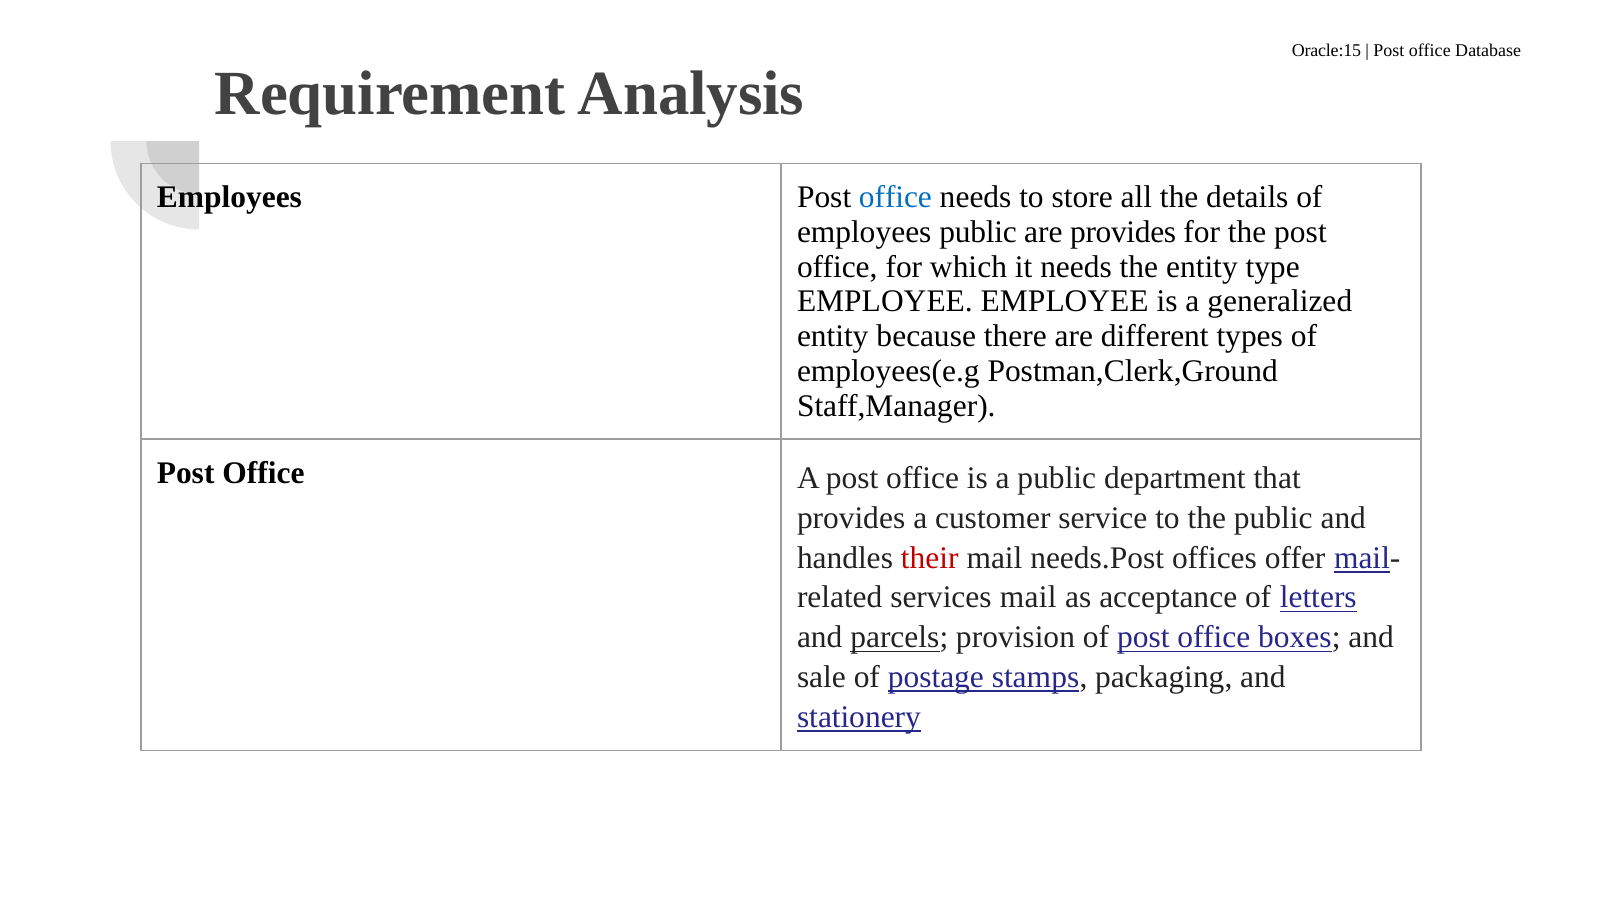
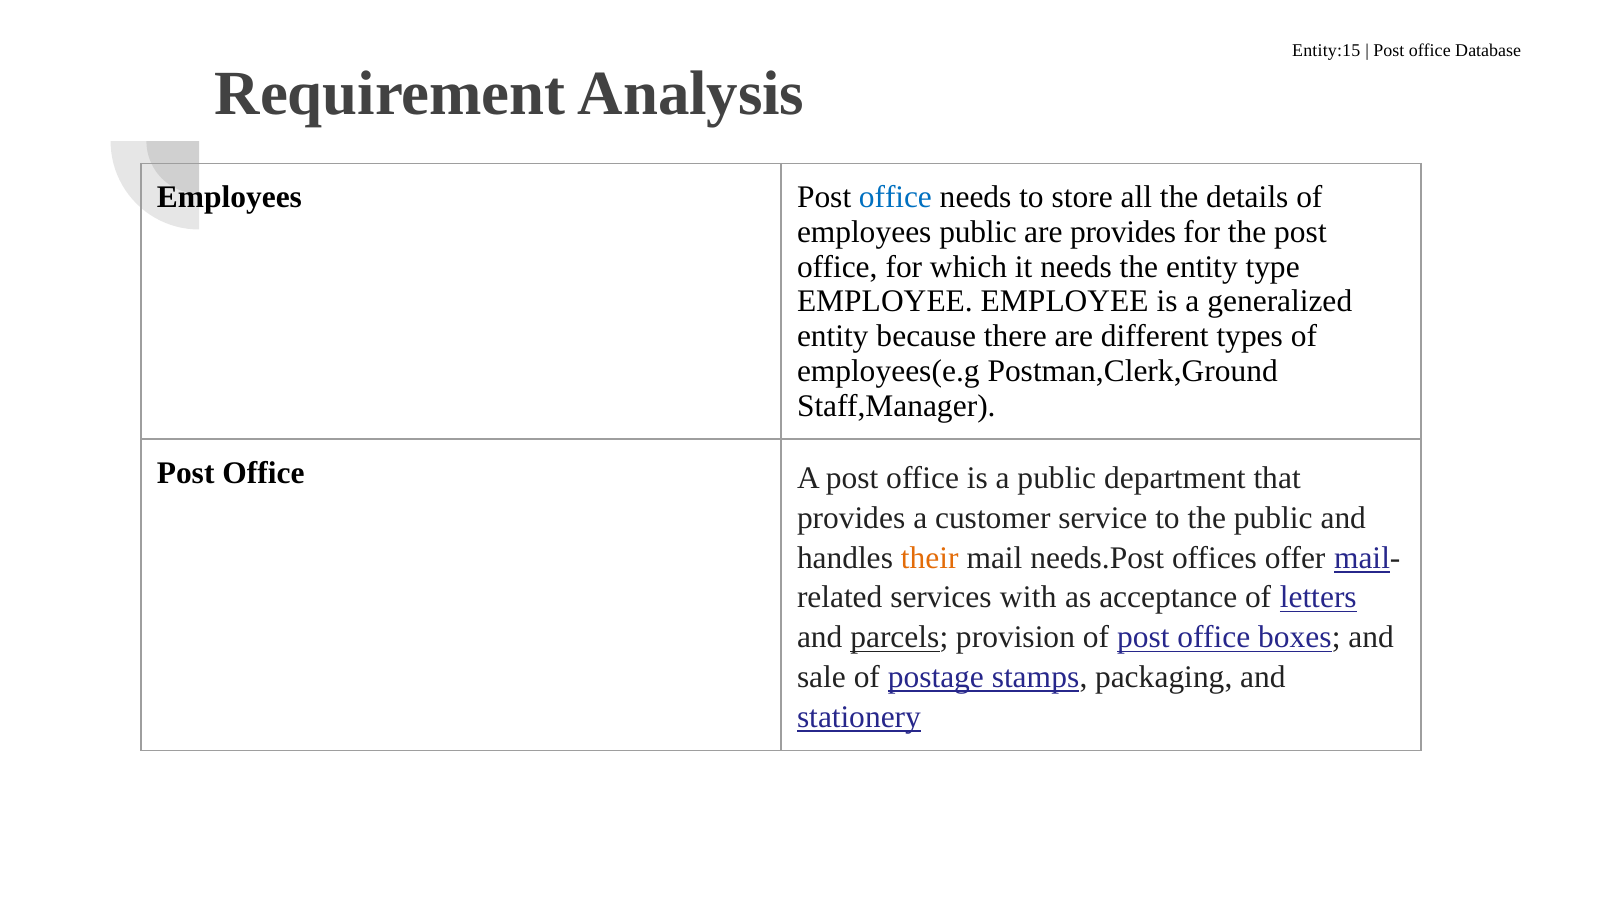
Oracle:15: Oracle:15 -> Entity:15 (1326, 51)
their colour: red -> orange (930, 558)
services mail: mail -> with (1028, 598)
